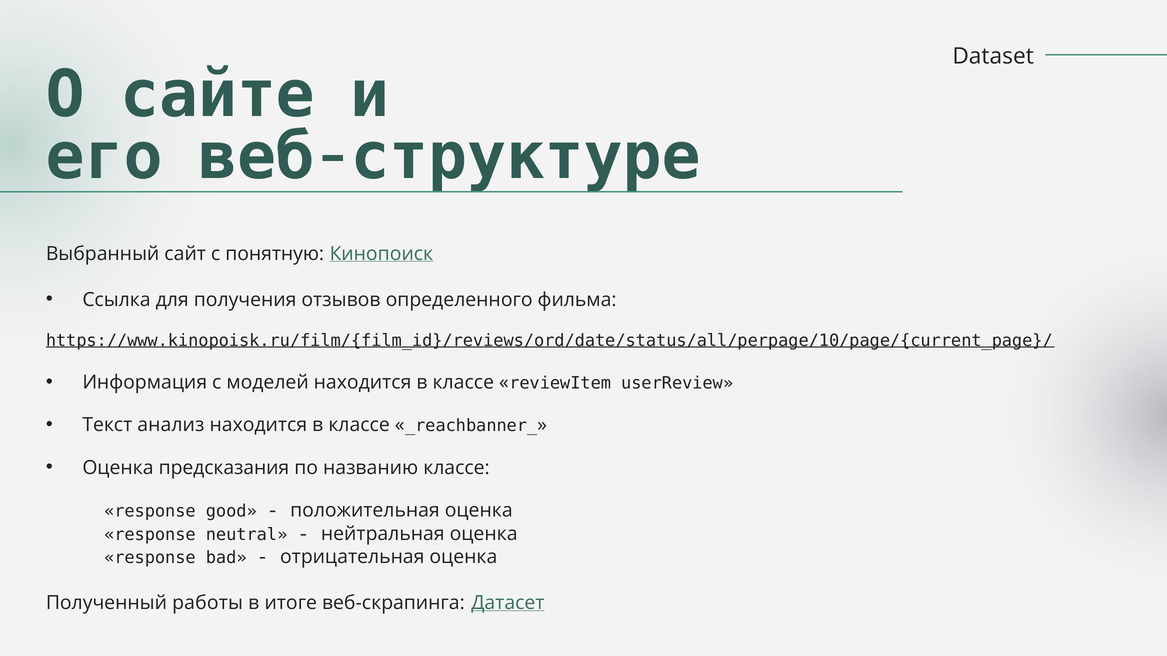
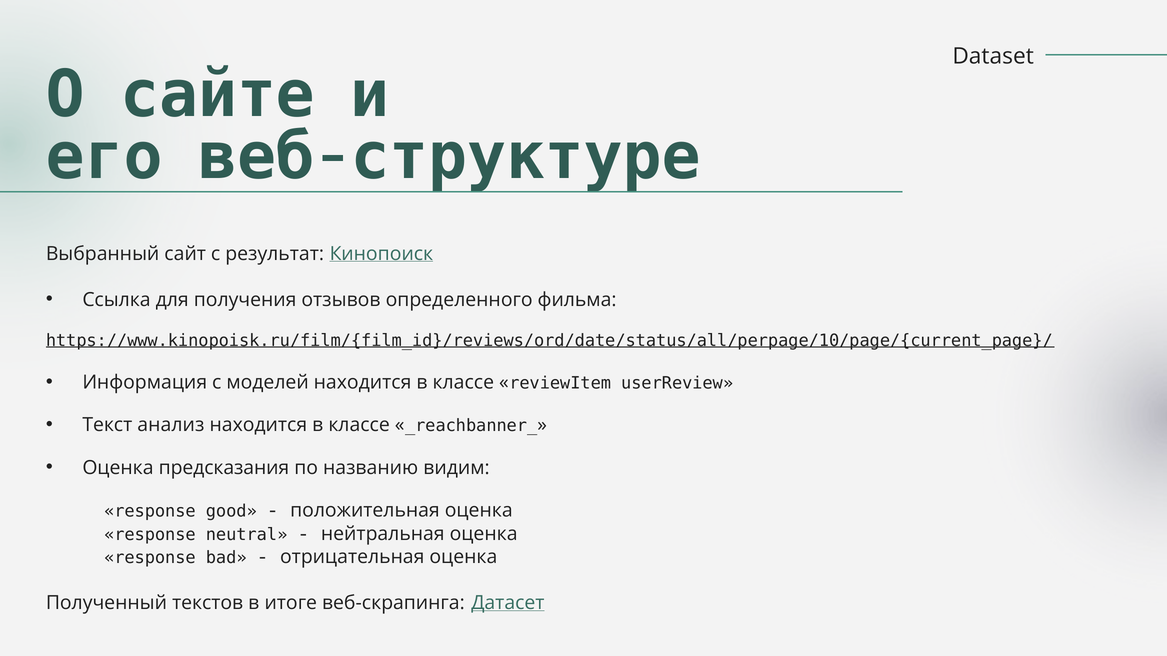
понятную: понятную -> результат (275, 254)
названию классе: классе -> видим (456, 468)
работы: работы -> текстов (208, 603)
